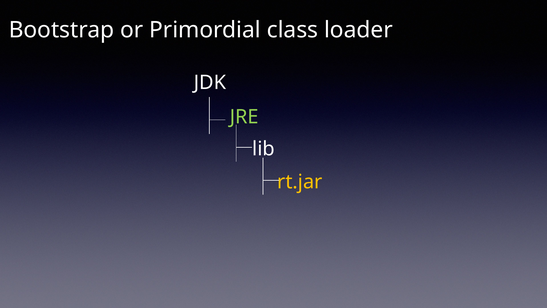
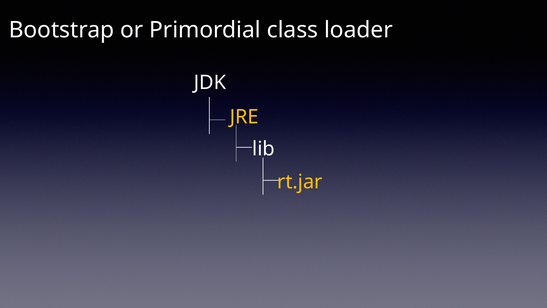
JRE colour: light green -> yellow (244, 117)
